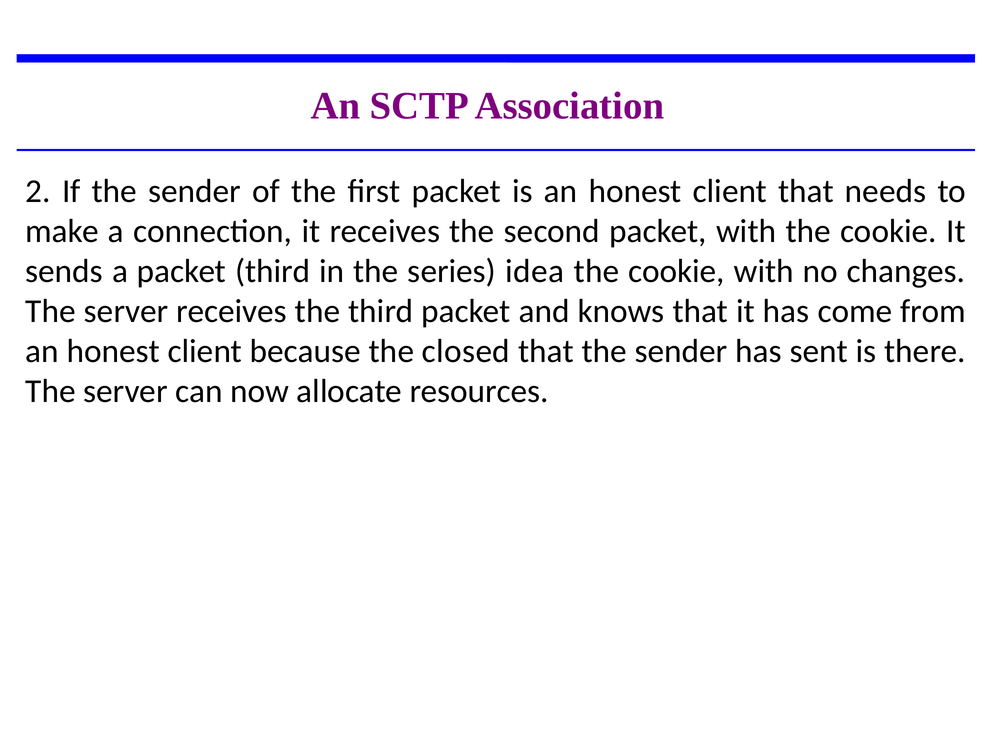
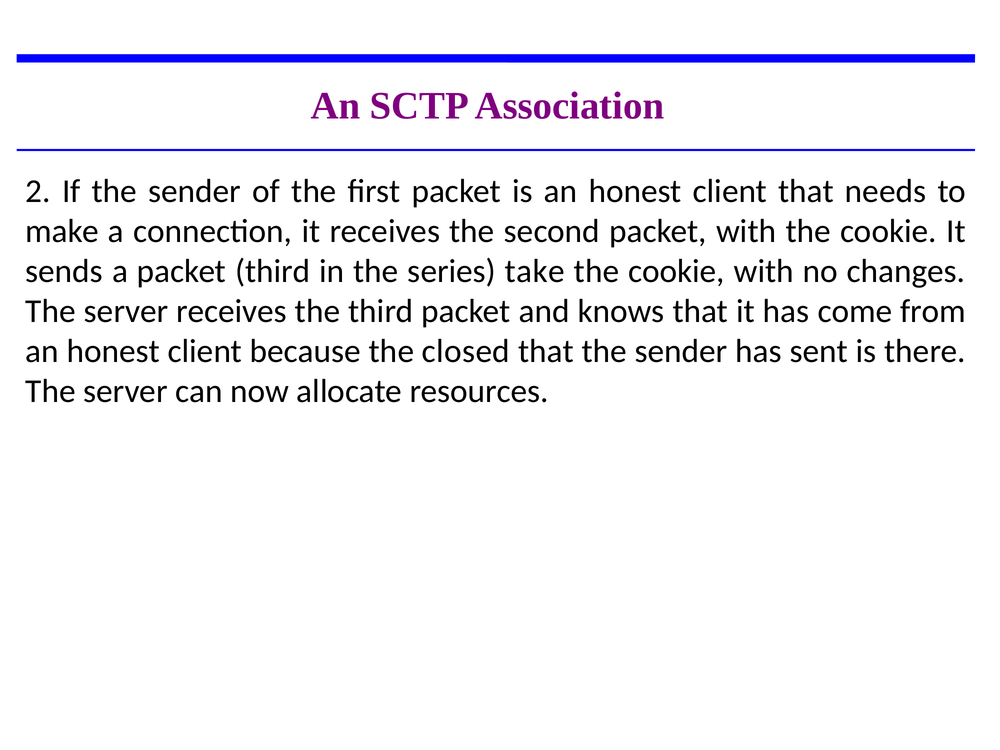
idea: idea -> take (535, 271)
